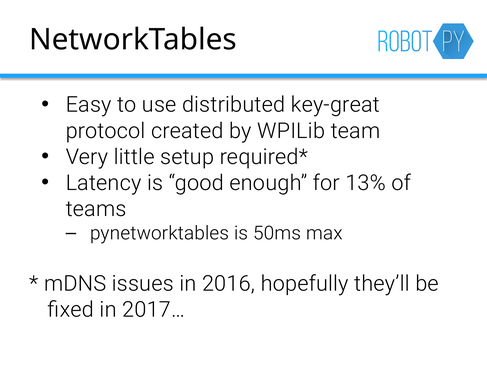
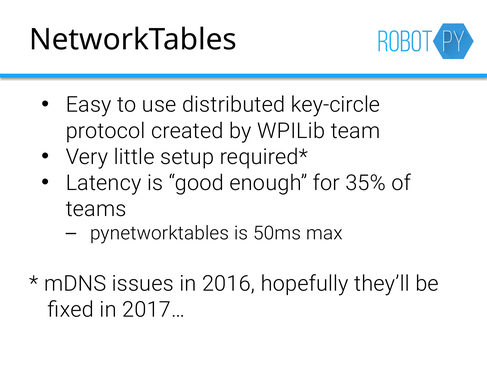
key-great: key-great -> key-circle (335, 105)
13%: 13% -> 35% (366, 183)
